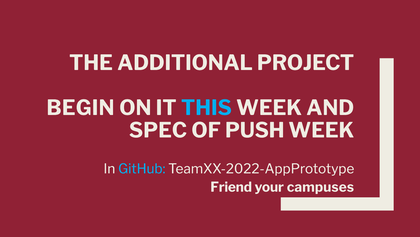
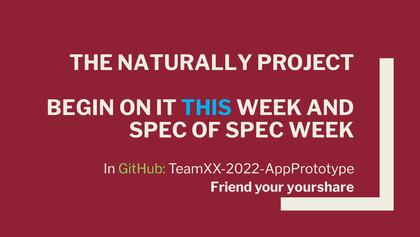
ADDITIONAL: ADDITIONAL -> NATURALLY (185, 63)
OF PUSH: PUSH -> SPEC (255, 130)
GitHub colour: light blue -> light green (142, 168)
campuses: campuses -> yourshare (320, 187)
